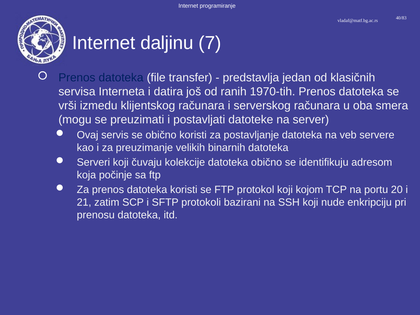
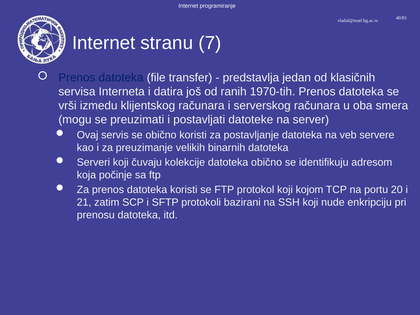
daljinu: daljinu -> stranu (167, 43)
